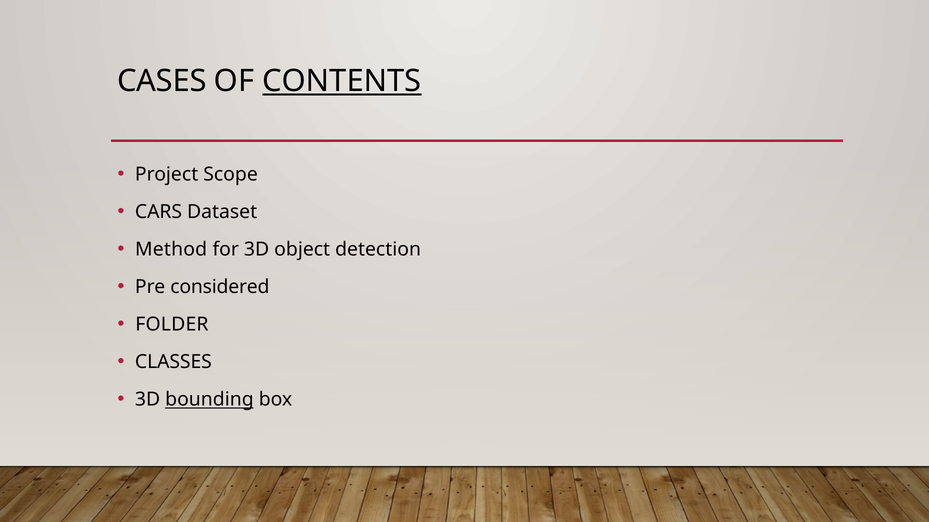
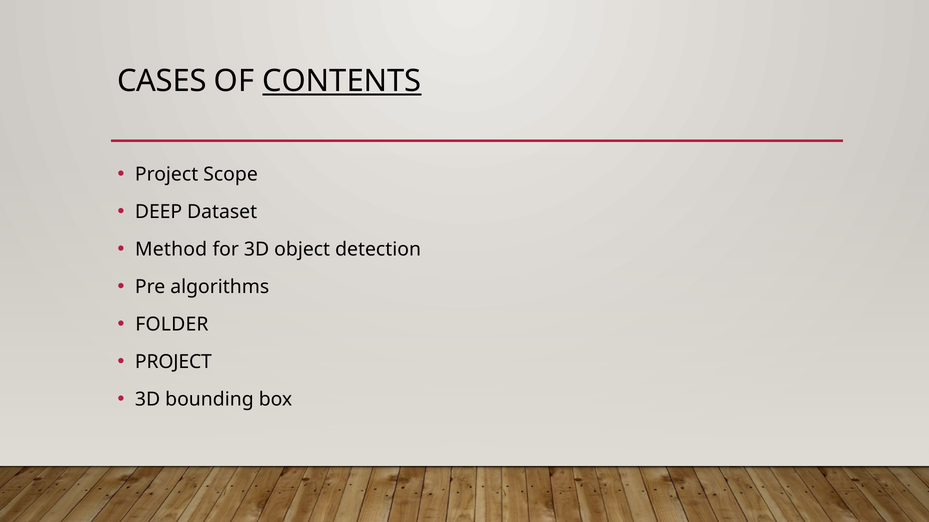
CARS: CARS -> DEEP (159, 212)
considered: considered -> algorithms (220, 287)
CLASSES: CLASSES -> PROJECT (173, 362)
bounding underline: present -> none (209, 400)
